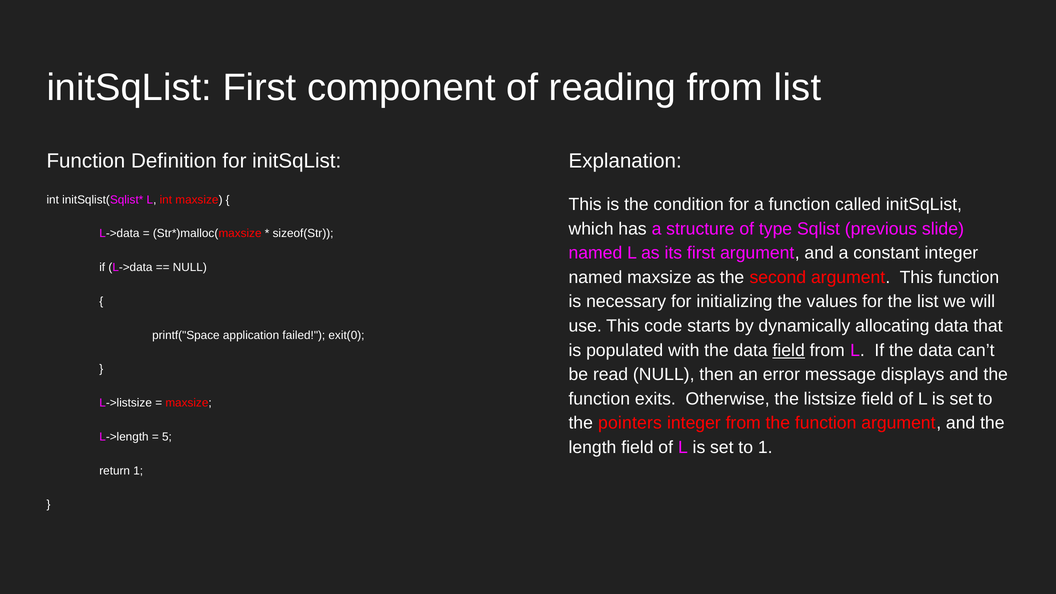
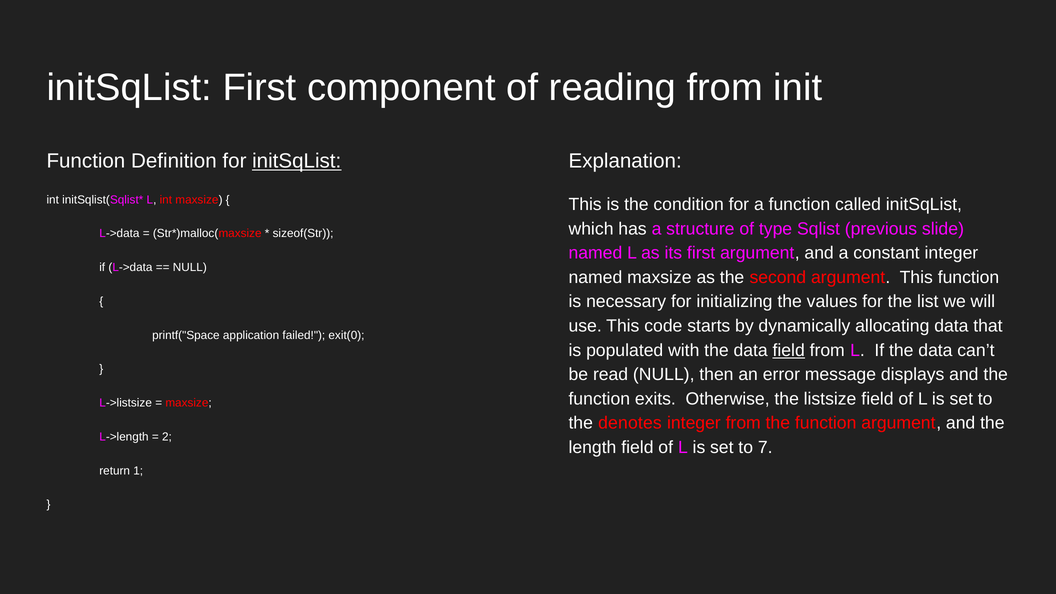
from list: list -> init (798, 87)
initSqList underline: none -> present (297, 161)
pointers: pointers -> denotes (630, 423)
5: 5 -> 2 (167, 437)
to 1: 1 -> 7 (765, 447)
